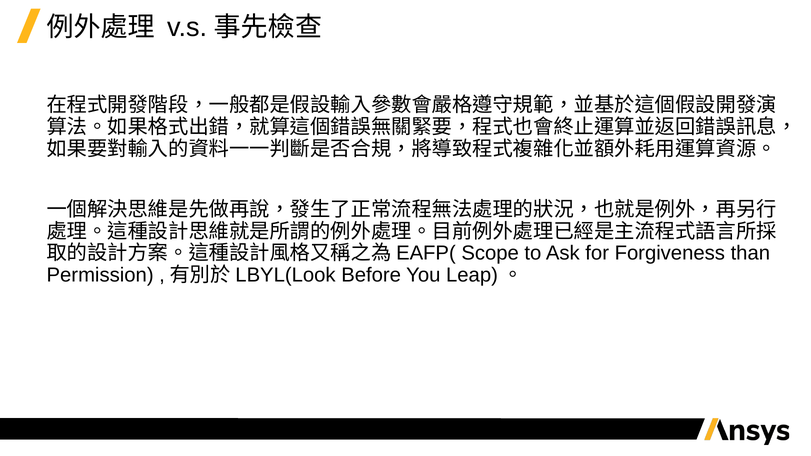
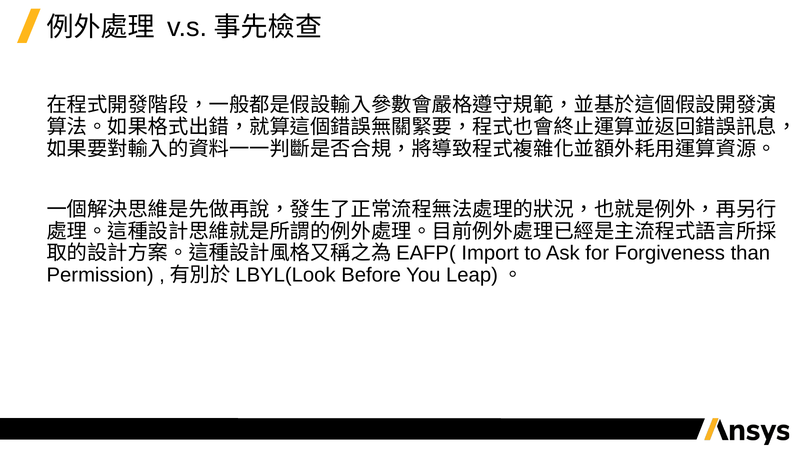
Scope: Scope -> Import (490, 253)
